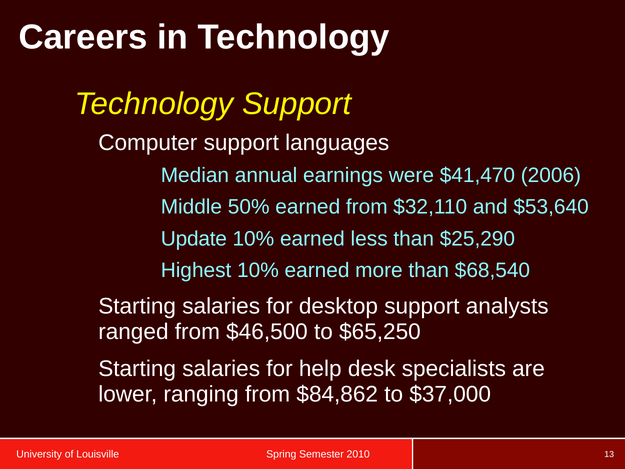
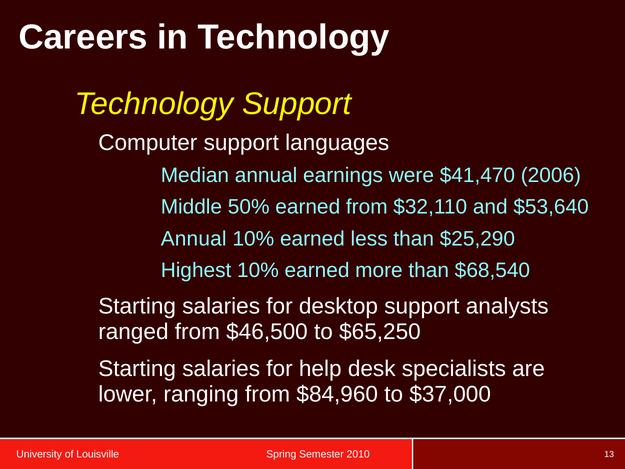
Update: Update -> Annual (194, 239)
$84,862: $84,862 -> $84,960 (337, 394)
